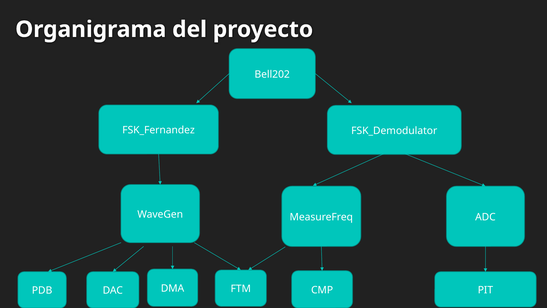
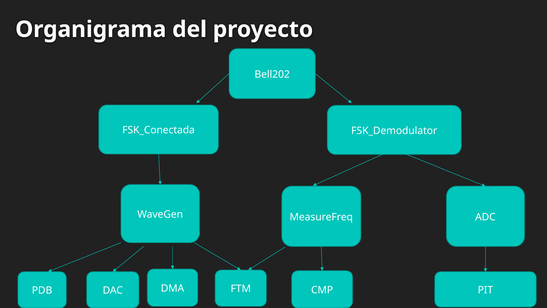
FSK_Fernandez: FSK_Fernandez -> FSK_Conectada (159, 130)
